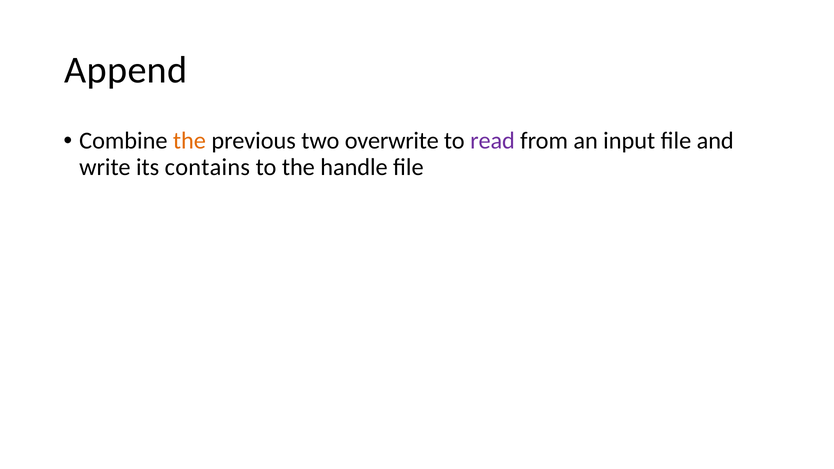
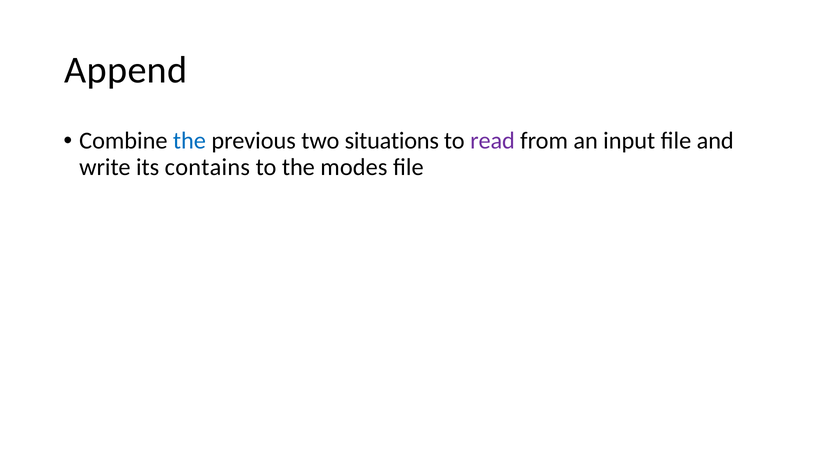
the colour: orange -> blue (189, 141)
overwrite: overwrite -> situations (392, 141)
handle: handle -> modes (354, 167)
